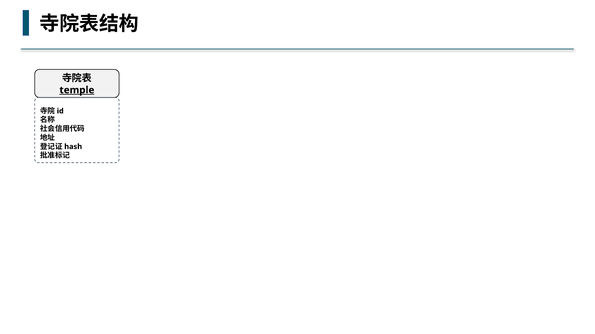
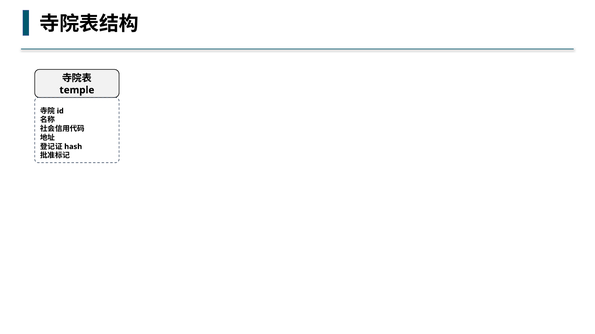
temple underline: present -> none (77, 90)
